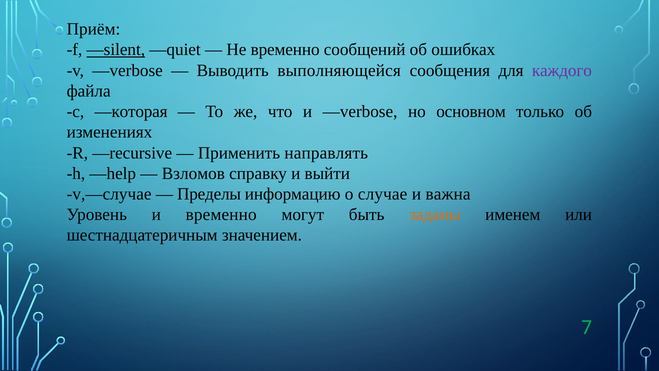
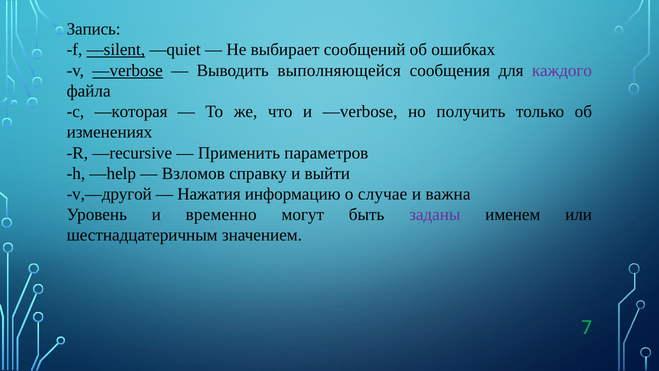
Приём: Приём -> Запись (94, 29)
Не временно: временно -> выбирает (285, 50)
—verbose underline: none -> present (128, 70)
основном: основном -> получить (471, 112)
направлять: направлять -> параметров (326, 153)
v,—случае: v,—случае -> v,—другой (109, 194)
Пределы: Пределы -> Нажатия (209, 194)
заданы colour: orange -> purple (435, 214)
